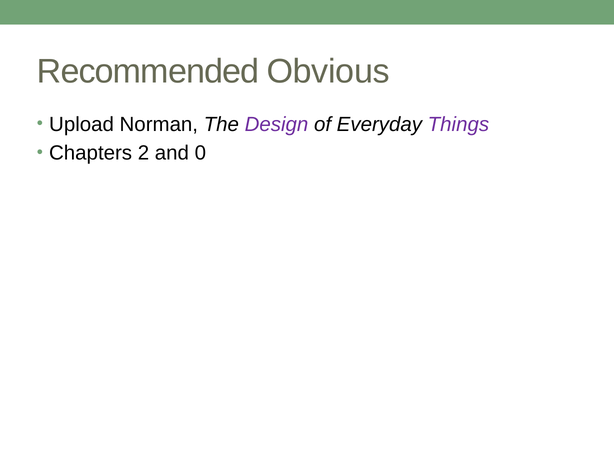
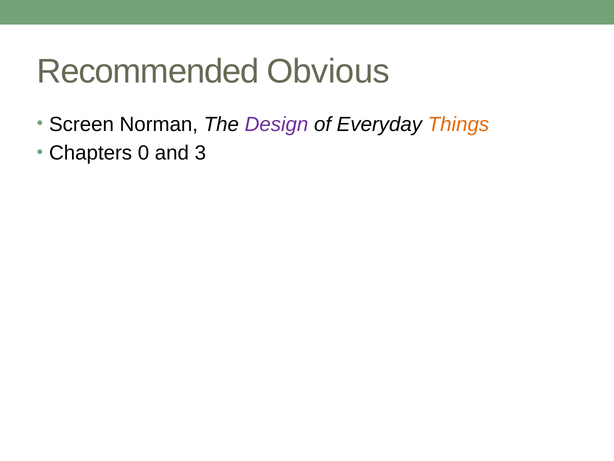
Upload: Upload -> Screen (82, 124)
Things colour: purple -> orange (458, 124)
2: 2 -> 0 (143, 153)
0: 0 -> 3 (200, 153)
